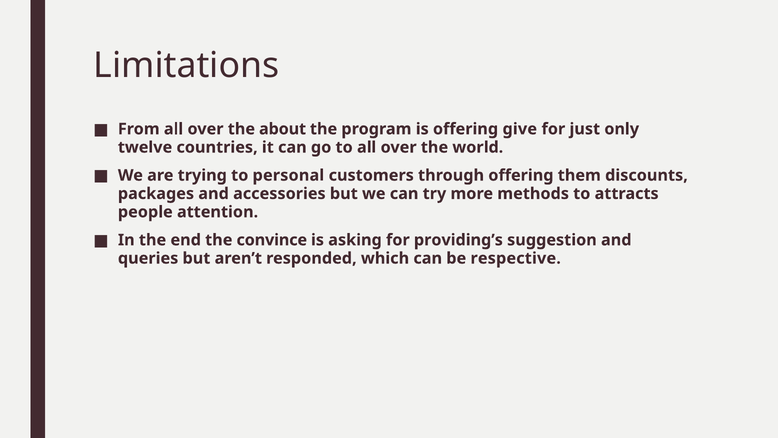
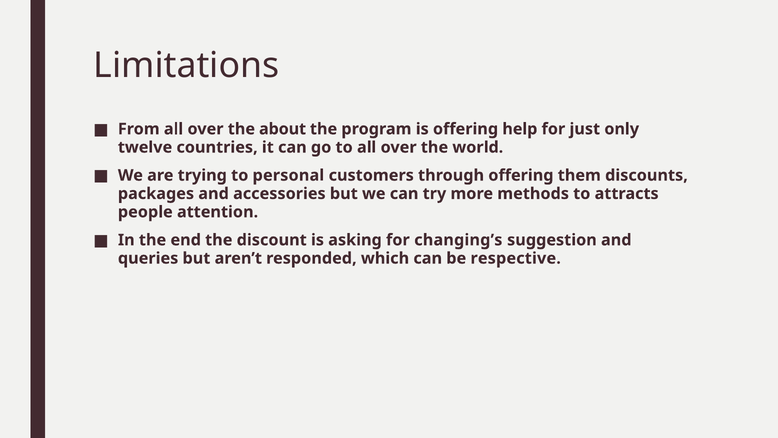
give: give -> help (520, 129)
convince: convince -> discount (272, 240)
providing’s: providing’s -> changing’s (458, 240)
